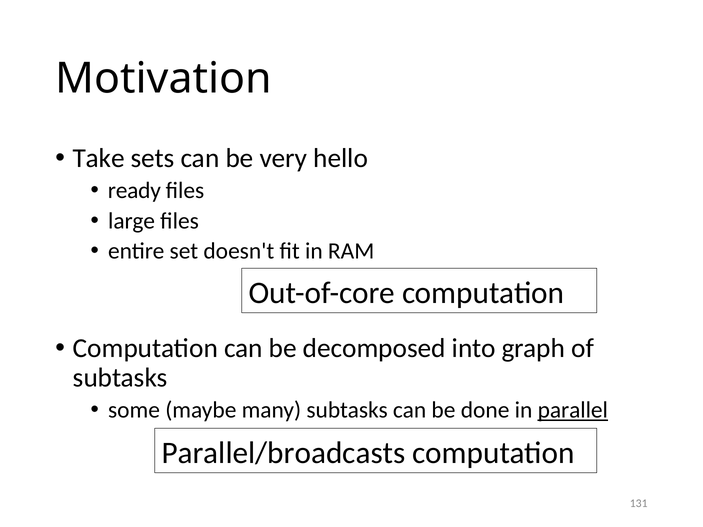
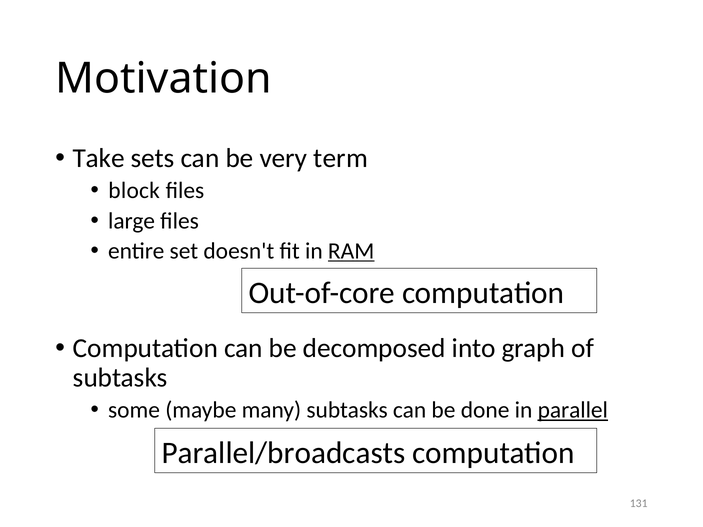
hello: hello -> term (341, 158)
ready: ready -> block (134, 191)
RAM underline: none -> present (351, 251)
